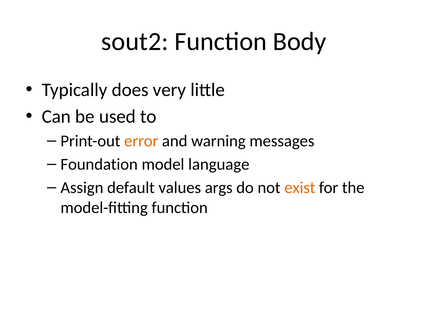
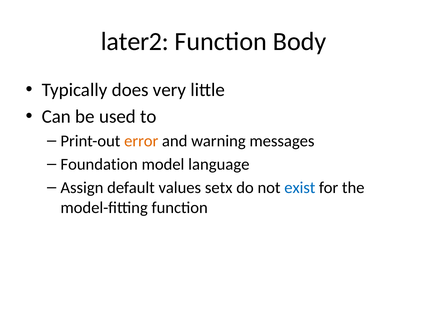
sout2: sout2 -> later2 (135, 41)
args: args -> setx (219, 188)
exist colour: orange -> blue (300, 188)
